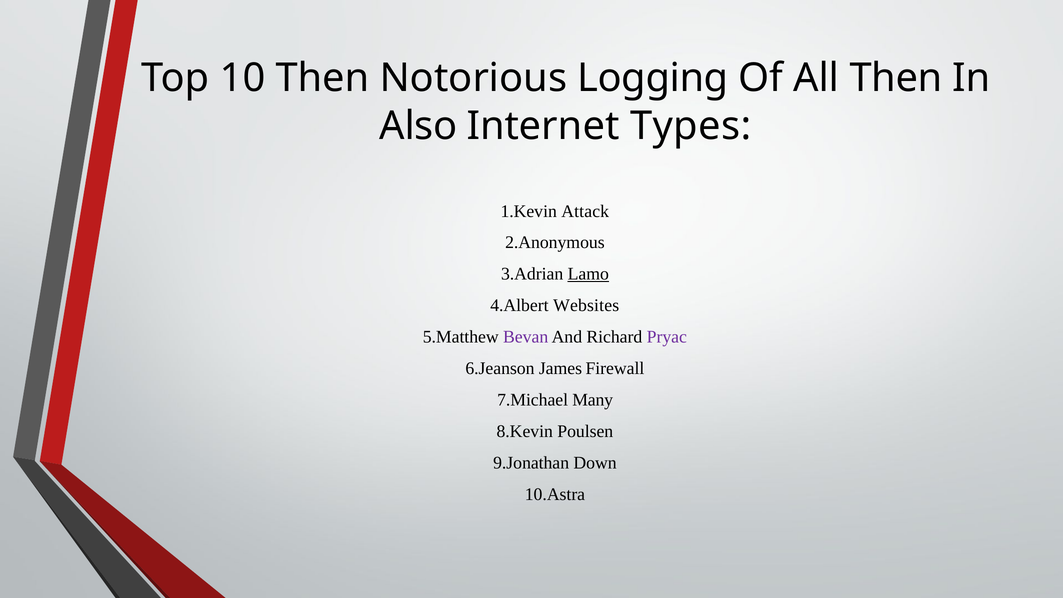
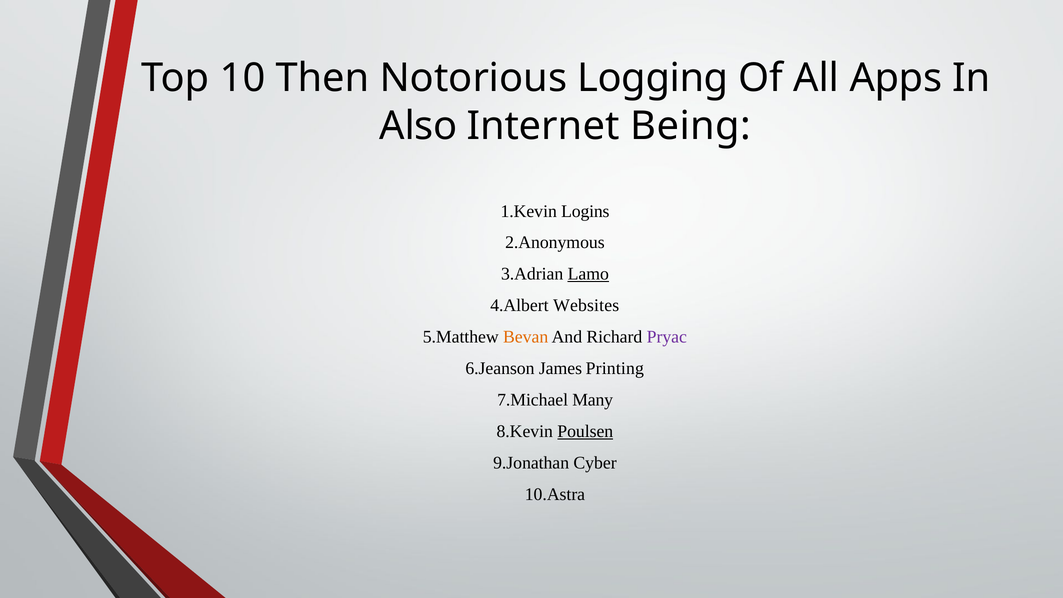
All Then: Then -> Apps (896, 78)
Types: Types -> Being (691, 126)
Attack: Attack -> Logins (585, 211)
Bevan colour: purple -> orange (526, 337)
Firewall: Firewall -> Printing (615, 368)
Poulsen underline: none -> present (585, 431)
Down: Down -> Cyber (595, 463)
